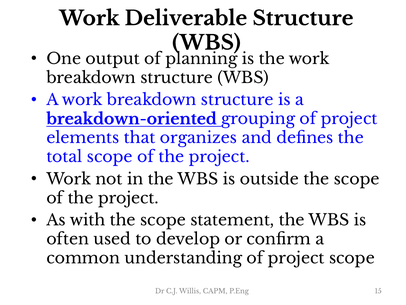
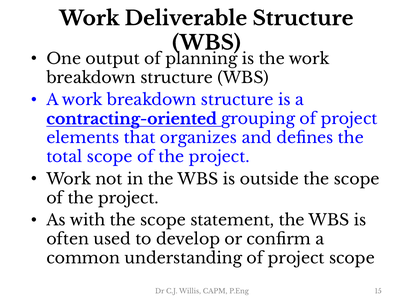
breakdown-oriented: breakdown-oriented -> contracting-oriented (132, 119)
